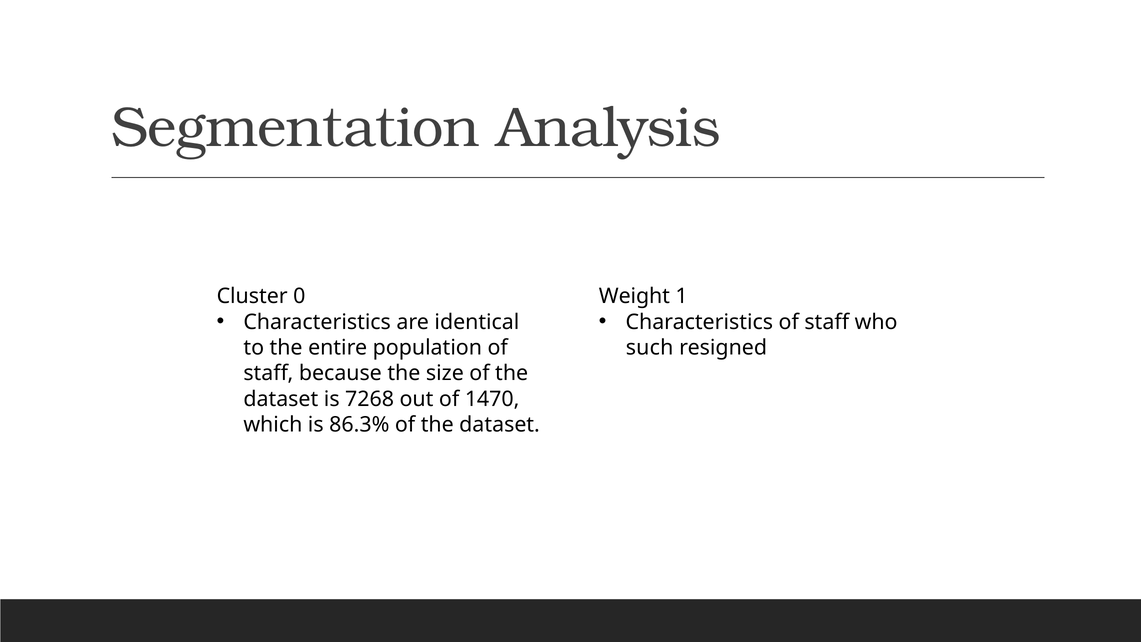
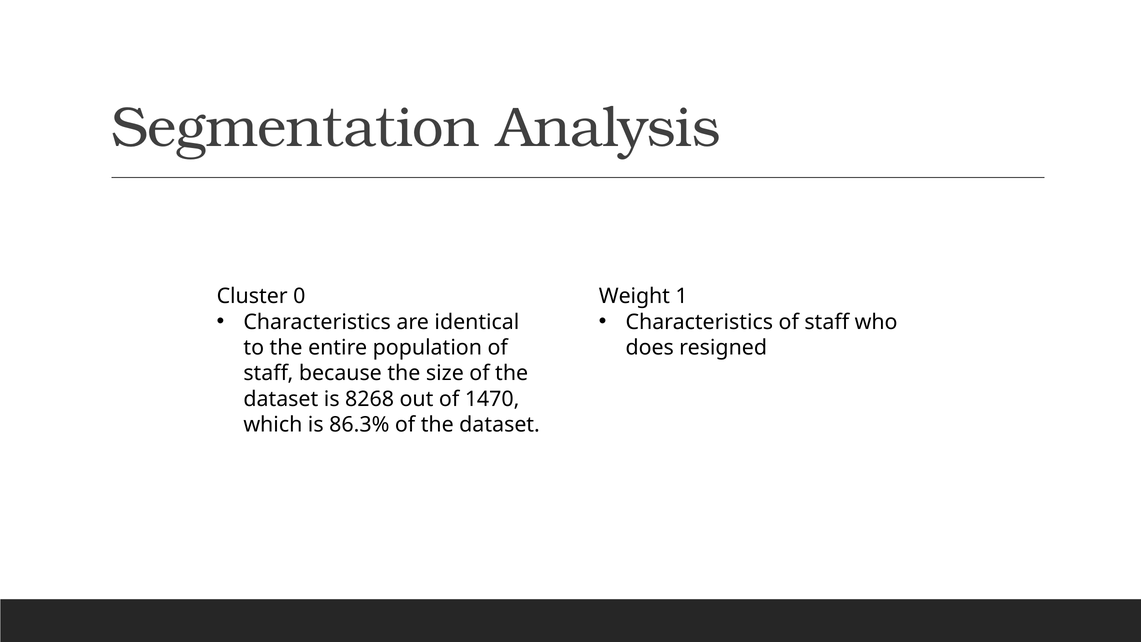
such: such -> does (650, 348)
7268: 7268 -> 8268 (370, 399)
